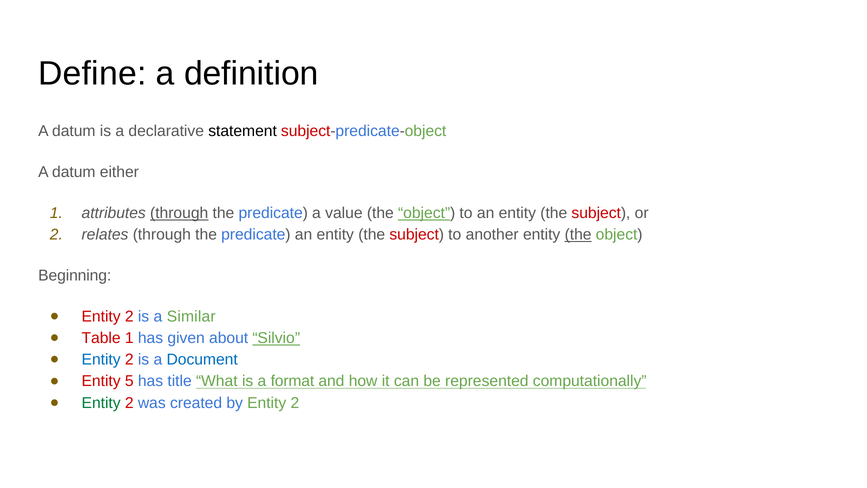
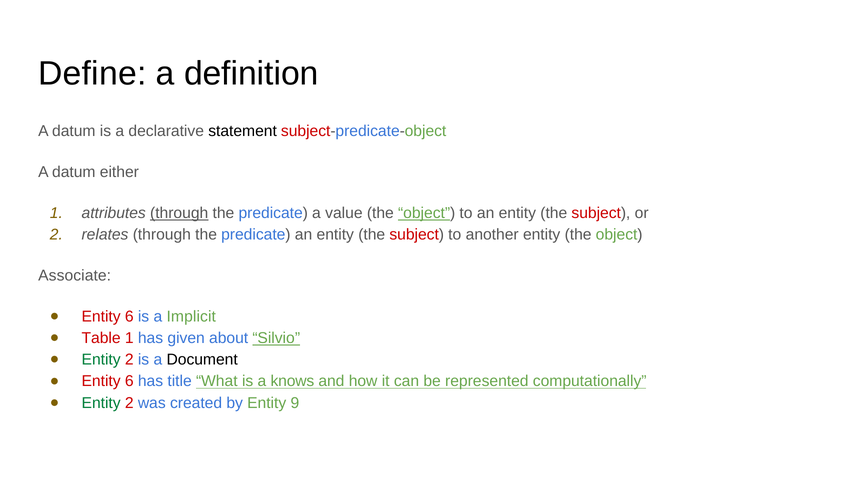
the underline: present -> none (578, 235)
Beginning: Beginning -> Associate (75, 275)
2: 2 -> 6 (129, 316)
Similar: Similar -> Implicit (191, 316)
Entity colour: blue -> green (101, 359)
Document colour: blue -> black (202, 359)
5: 5 -> 6 (129, 381)
format: format -> knows (292, 381)
by Entity 2: 2 -> 9 (295, 403)
